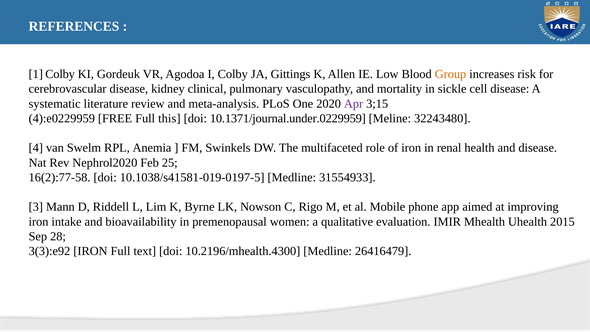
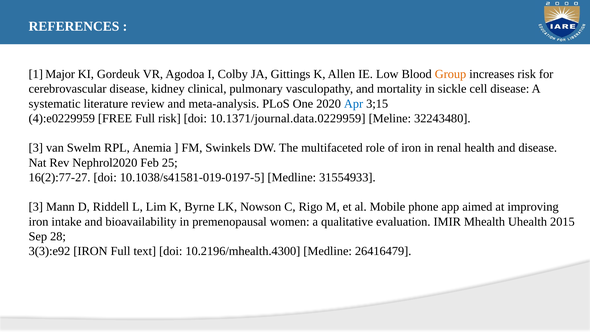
1 Colby: Colby -> Major (60, 74)
Apr colour: purple -> blue (354, 104)
Full this: this -> risk (169, 118)
10.1371/journal.under.0229959: 10.1371/journal.under.0229959 -> 10.1371/journal.data.0229959 (288, 118)
4: 4 -> 3 (36, 148)
16(2):77-58: 16(2):77-58 -> 16(2):77-27 (60, 177)
